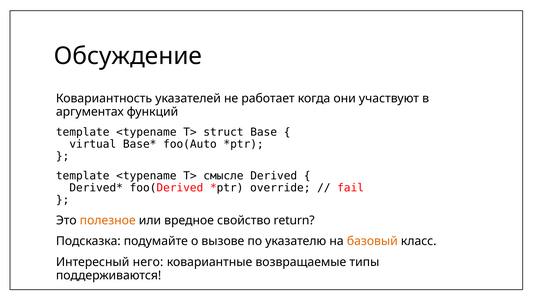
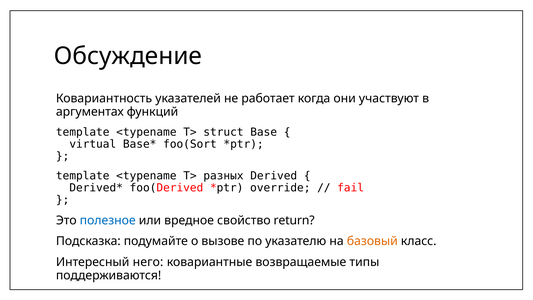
foo(Auto: foo(Auto -> foo(Sort (190, 144)
смысле: смысле -> разных (223, 176)
полезное colour: orange -> blue (108, 220)
